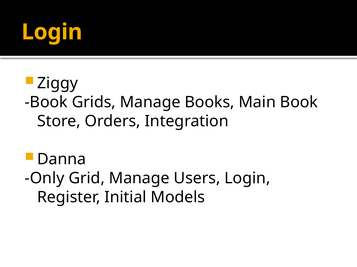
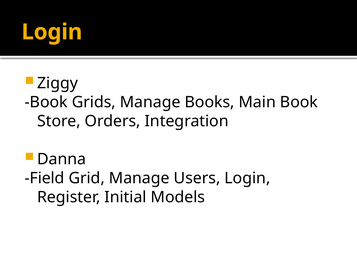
Only: Only -> Field (45, 179)
